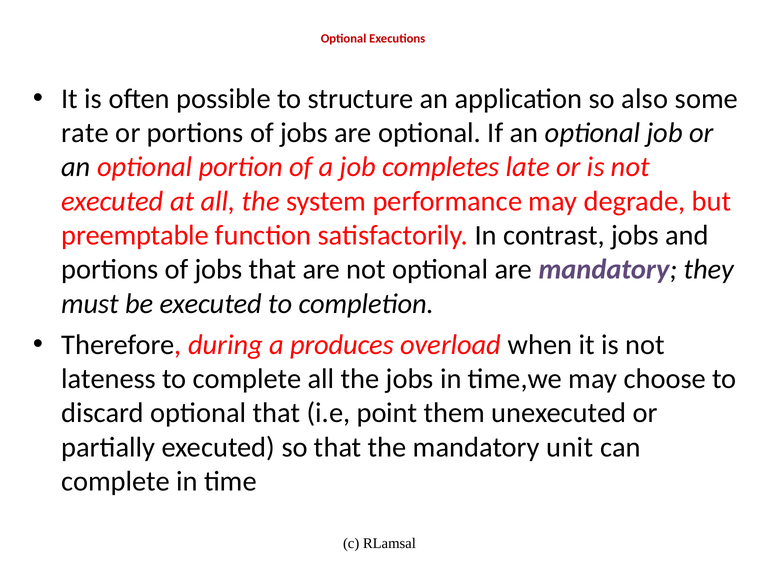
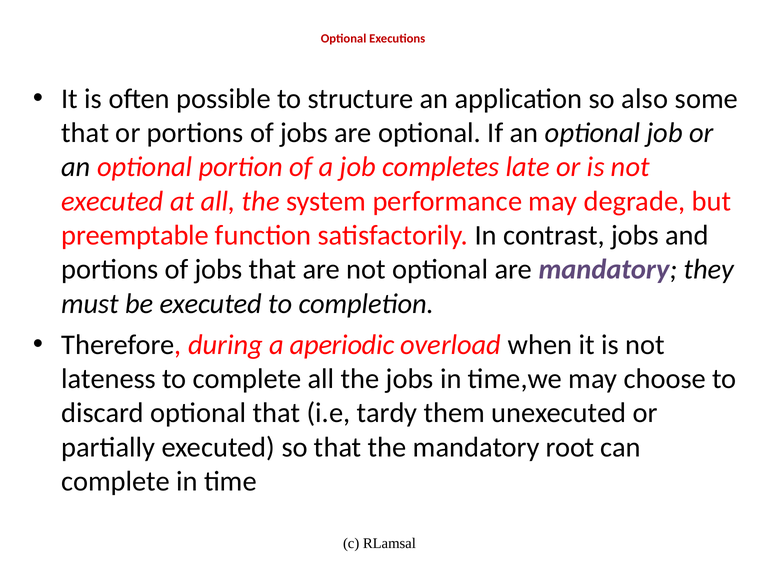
rate: rate -> that (85, 133)
produces: produces -> aperiodic (342, 345)
point: point -> tardy (387, 413)
unit: unit -> root (570, 447)
